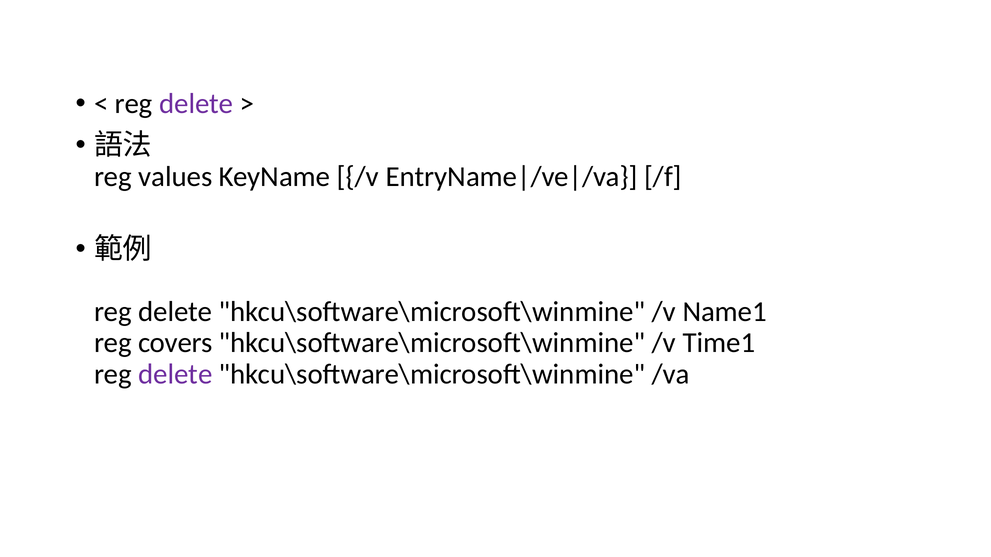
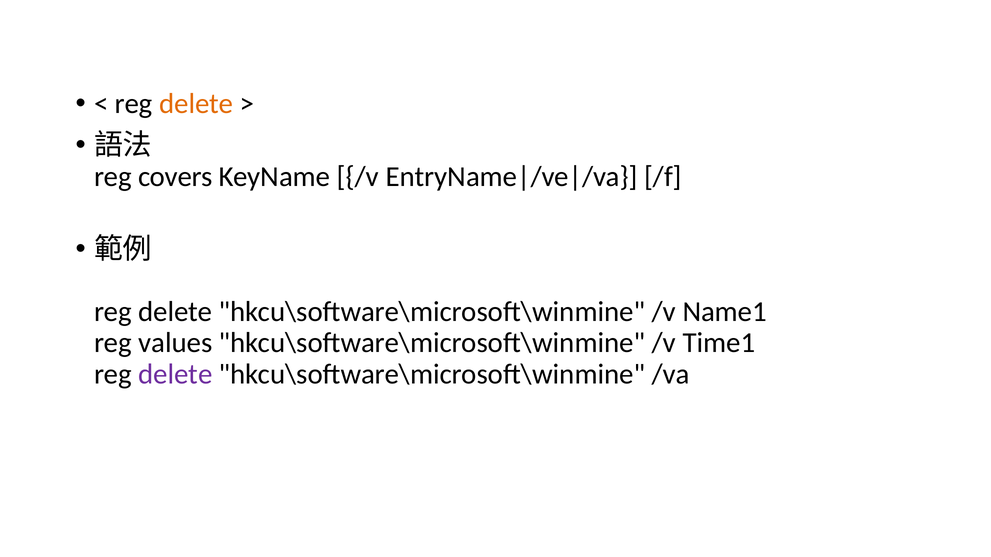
delete colour: purple -> orange (196, 104)
values: values -> covers (175, 177)
covers: covers -> values (175, 343)
